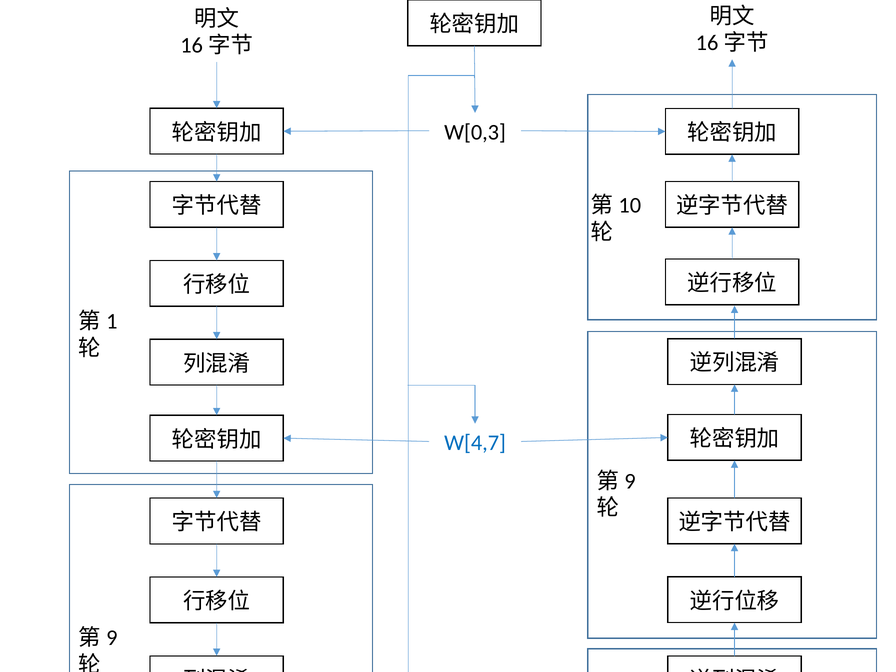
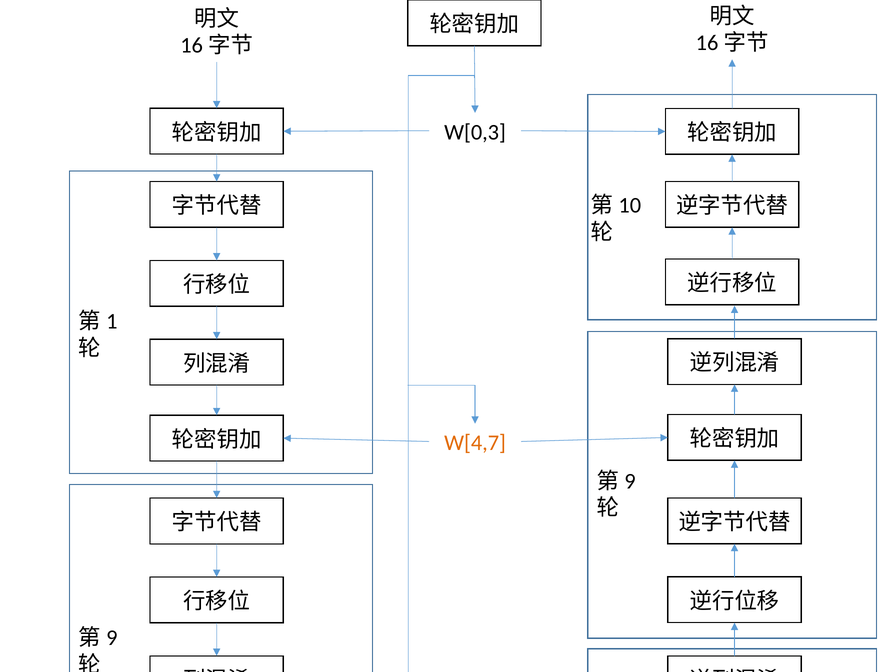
W[4,7 colour: blue -> orange (475, 443)
